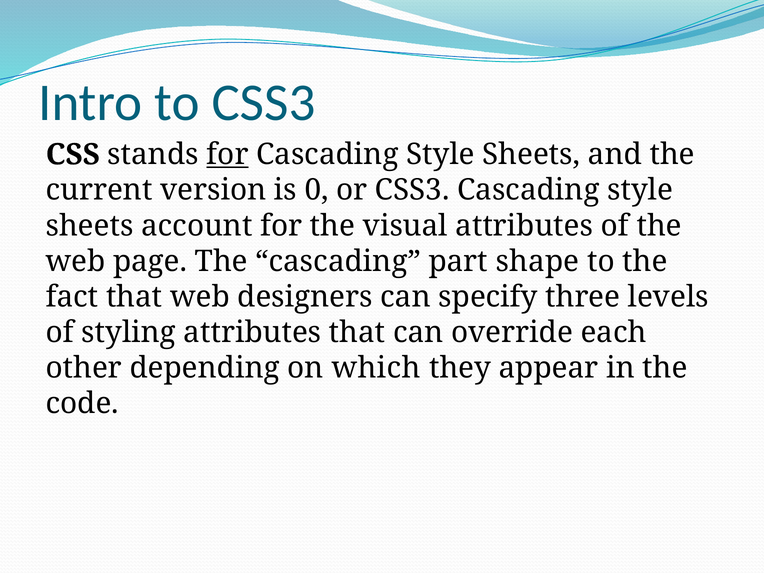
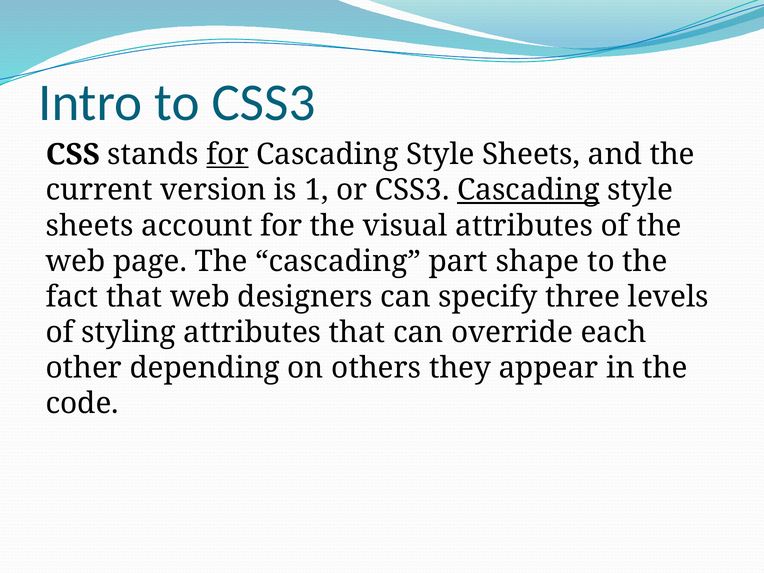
0: 0 -> 1 (317, 190)
Cascading underline: none -> present (528, 190)
which: which -> others (376, 368)
